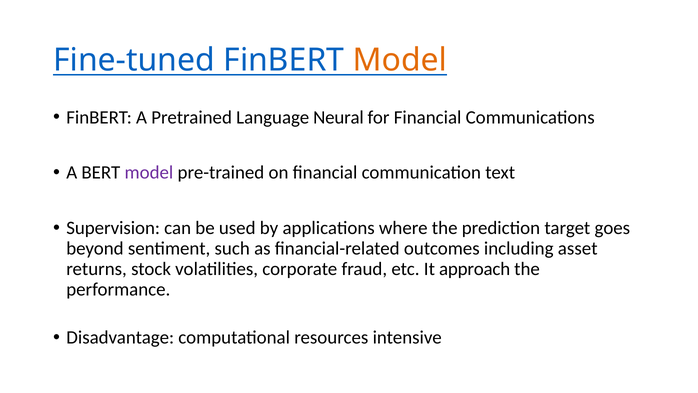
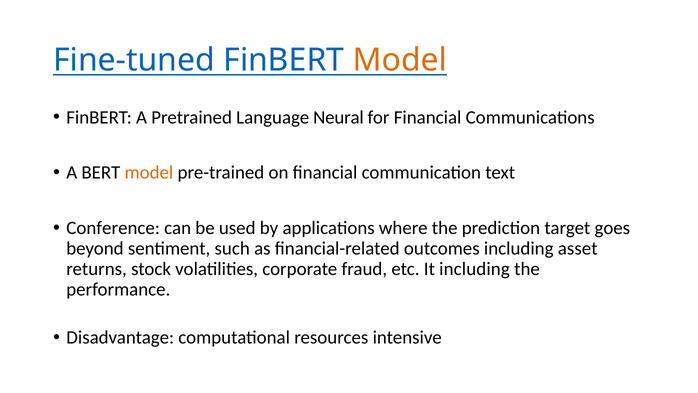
model colour: purple -> orange (149, 173)
Supervision: Supervision -> Conference (113, 228)
It approach: approach -> including (474, 269)
